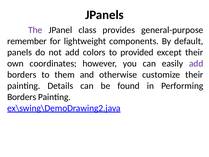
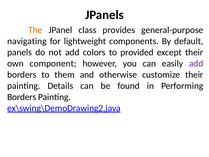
The colour: purple -> orange (35, 30)
remember: remember -> navigating (27, 41)
coordinates: coordinates -> component (53, 63)
